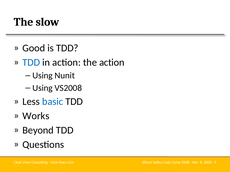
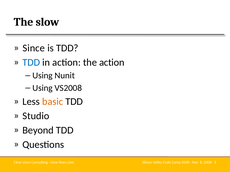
Good: Good -> Since (34, 48)
basic colour: blue -> orange (53, 102)
Works: Works -> Studio (36, 116)
